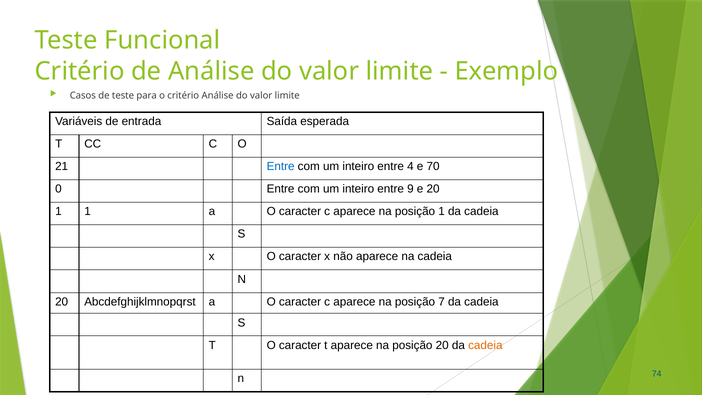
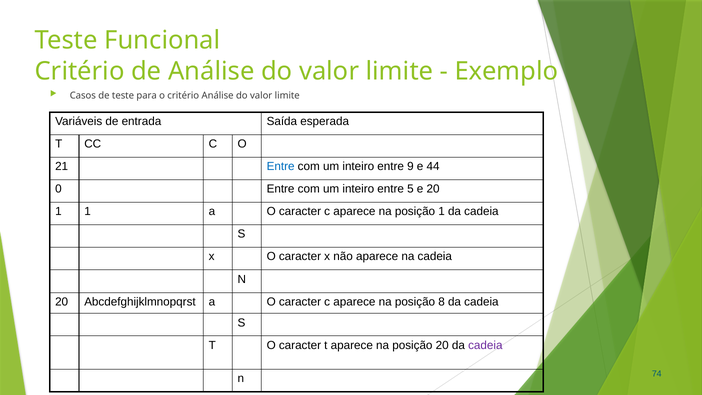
4: 4 -> 9 (410, 167)
70: 70 -> 44 (433, 167)
9: 9 -> 5 (410, 189)
7: 7 -> 8 (442, 302)
cadeia colour: orange -> purple (485, 345)
